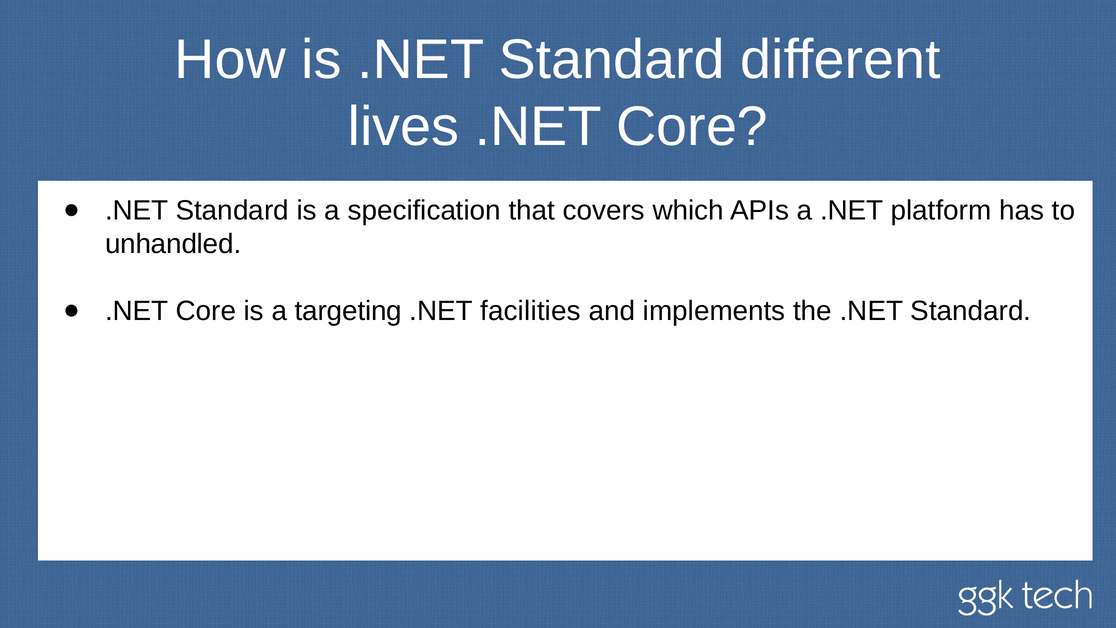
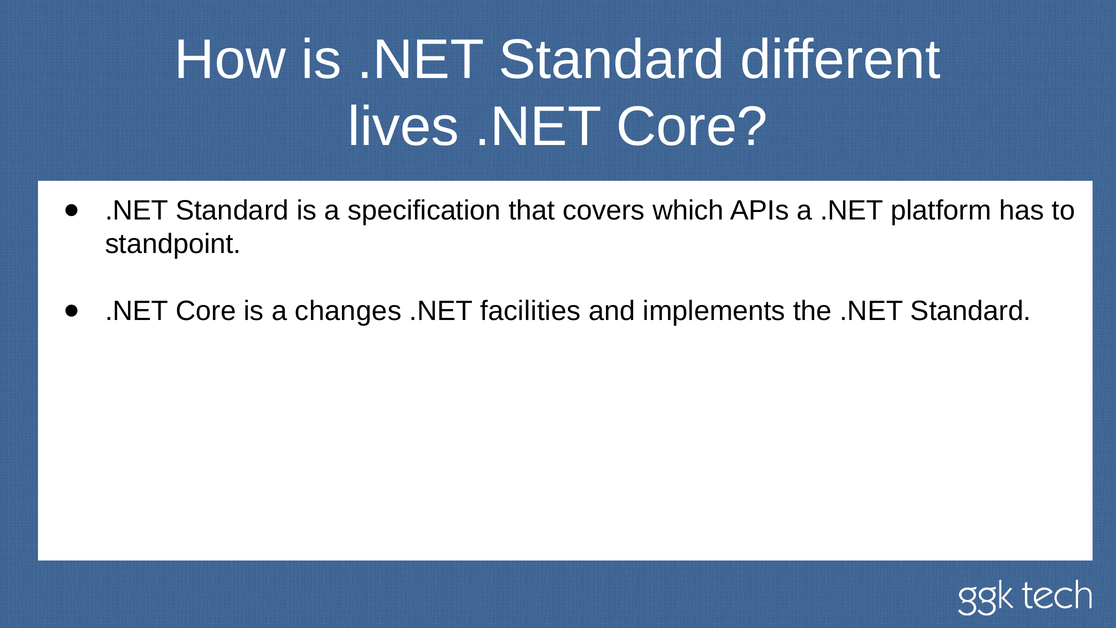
unhandled: unhandled -> standpoint (173, 244)
targeting: targeting -> changes (348, 311)
